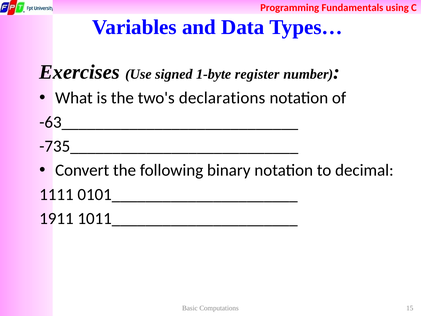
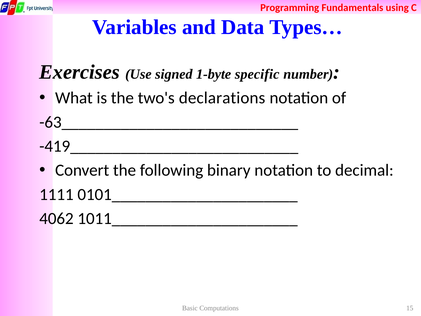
register: register -> specific (257, 74)
-735___________________________: -735___________________________ -> -419___________________________ (169, 146)
1911: 1911 -> 4062 (56, 218)
